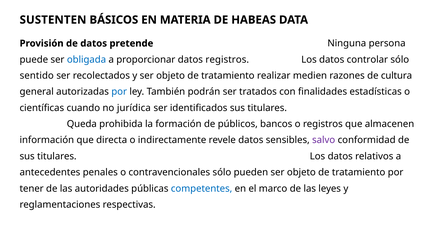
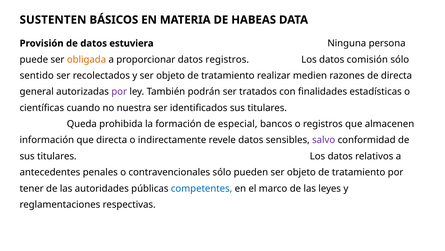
pretende: pretende -> estuviera (131, 43)
obligada colour: blue -> orange (86, 59)
controlar: controlar -> comisión (367, 59)
de cultura: cultura -> directa (396, 75)
por colour: blue -> purple (119, 92)
jurídica: jurídica -> nuestra (134, 108)
públicos: públicos -> especial (238, 124)
